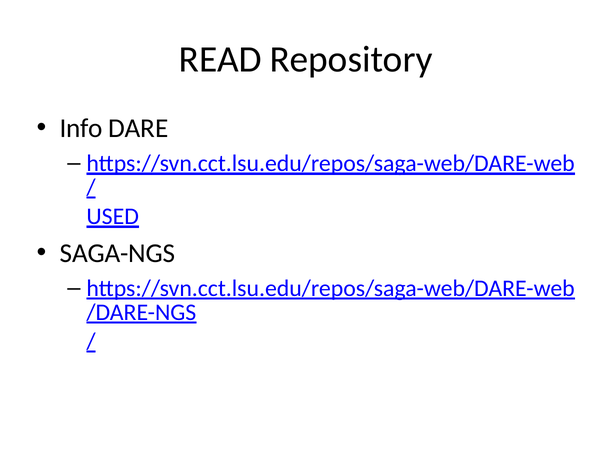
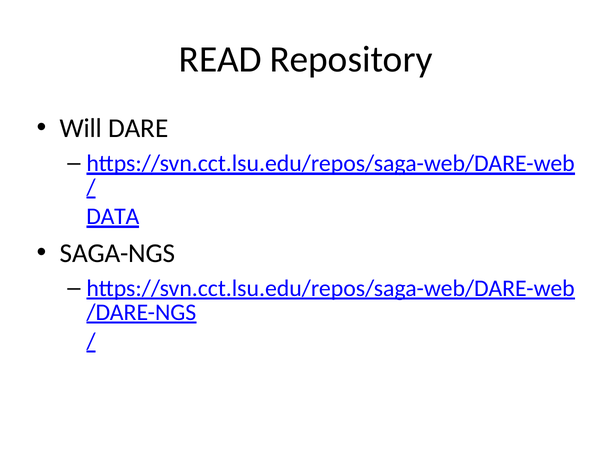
Info: Info -> Will (81, 128)
USED: USED -> DATA (113, 216)
